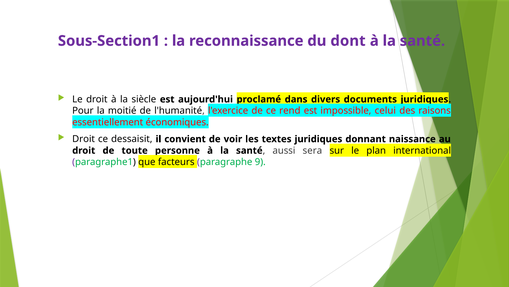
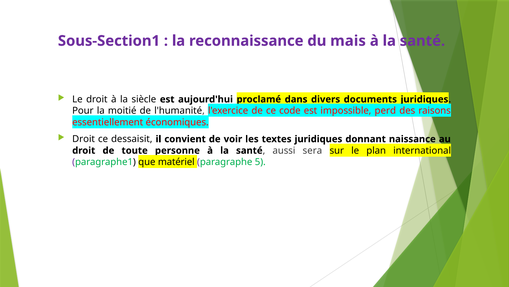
dont: dont -> mais (348, 41)
rend: rend -> code (290, 111)
celui: celui -> perd (385, 111)
facteurs: facteurs -> matériel (176, 162)
9: 9 -> 5 (260, 162)
